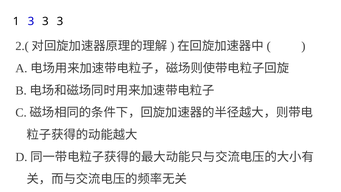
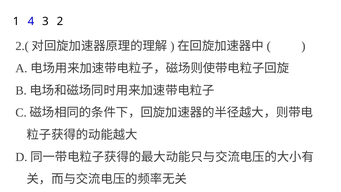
1 3: 3 -> 4 (31, 21)
3: 3 -> 2 (60, 21)
